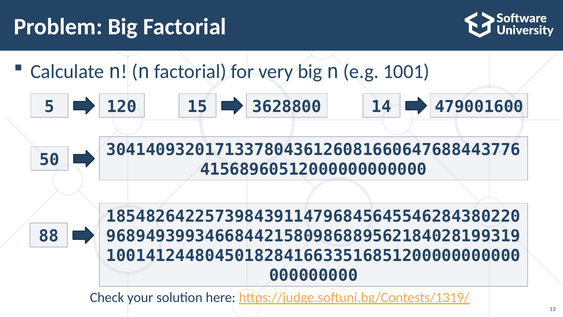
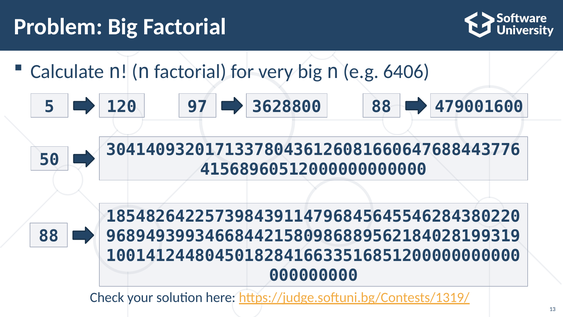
1001: 1001 -> 6406 (406, 71)
15: 15 -> 97 (197, 107)
3628800 14: 14 -> 88 (382, 107)
